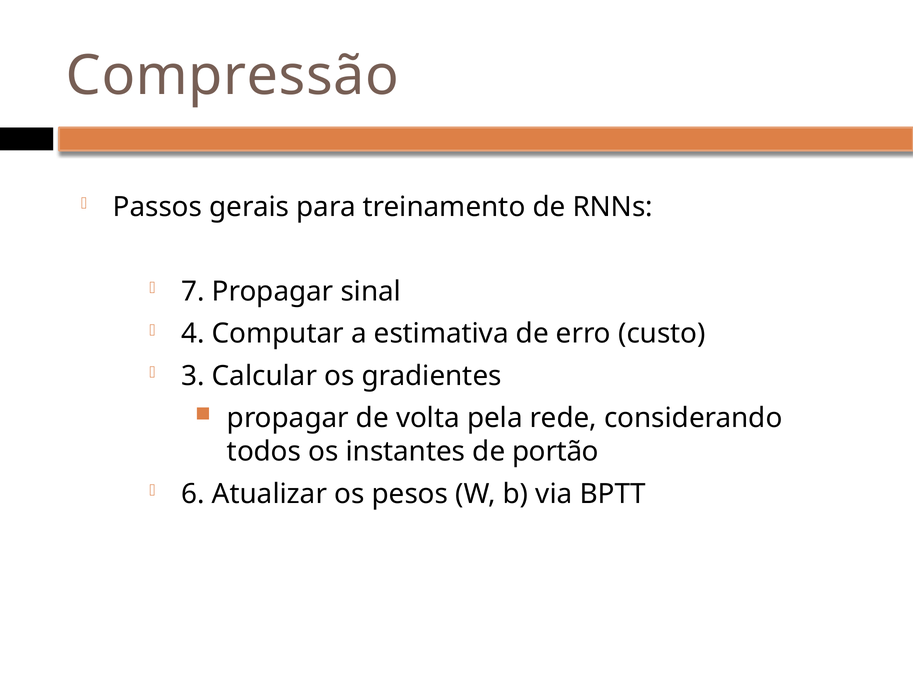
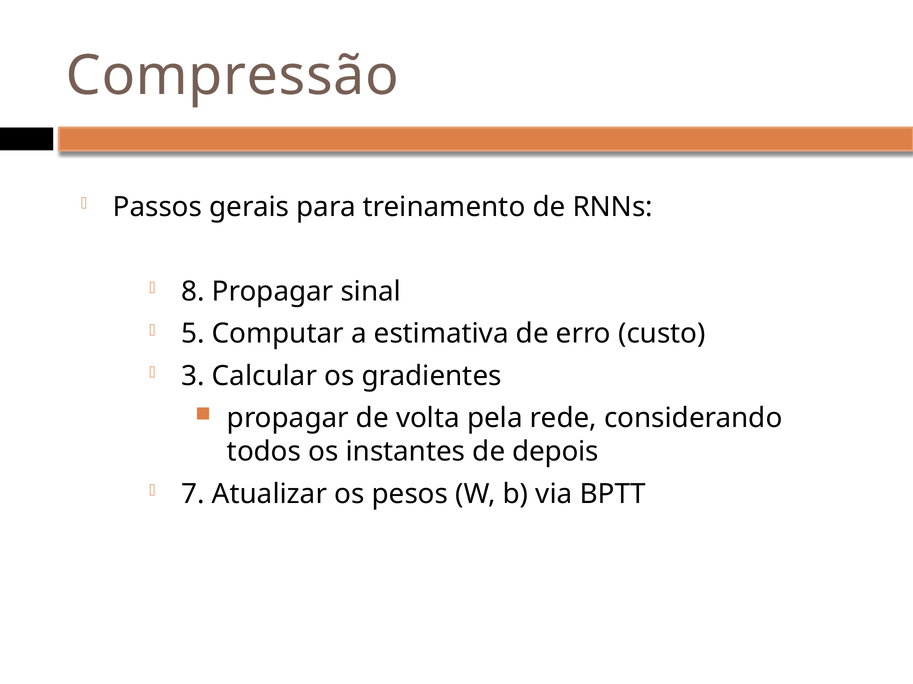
7: 7 -> 8 (193, 292)
4: 4 -> 5 (193, 334)
portão: portão -> depois (555, 452)
6: 6 -> 7 (193, 495)
